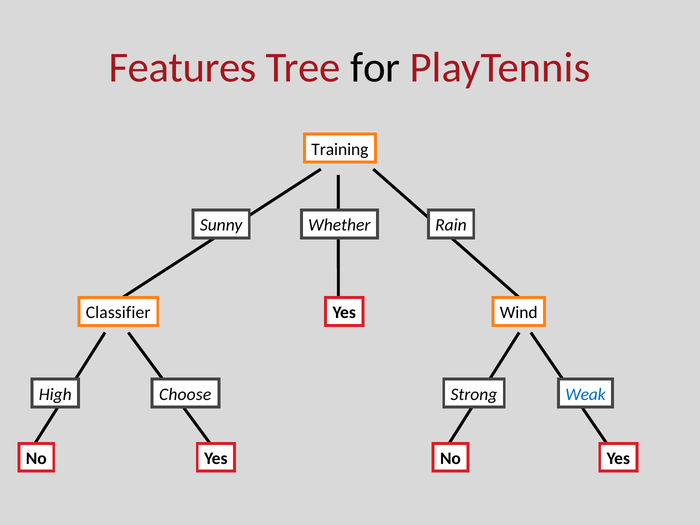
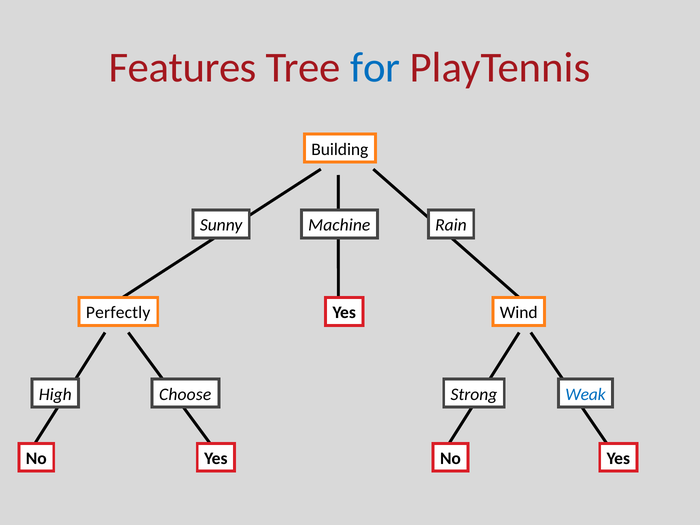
for colour: black -> blue (375, 68)
Training: Training -> Building (340, 149)
Whether: Whether -> Machine (339, 225)
Classifier: Classifier -> Perfectly (118, 313)
